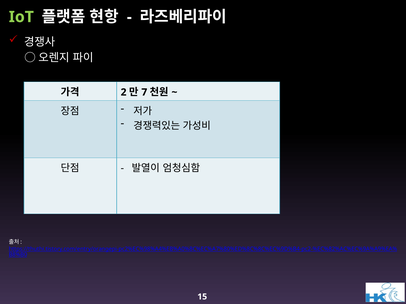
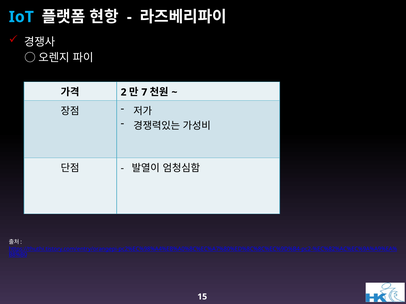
IoT colour: light green -> light blue (21, 17)
